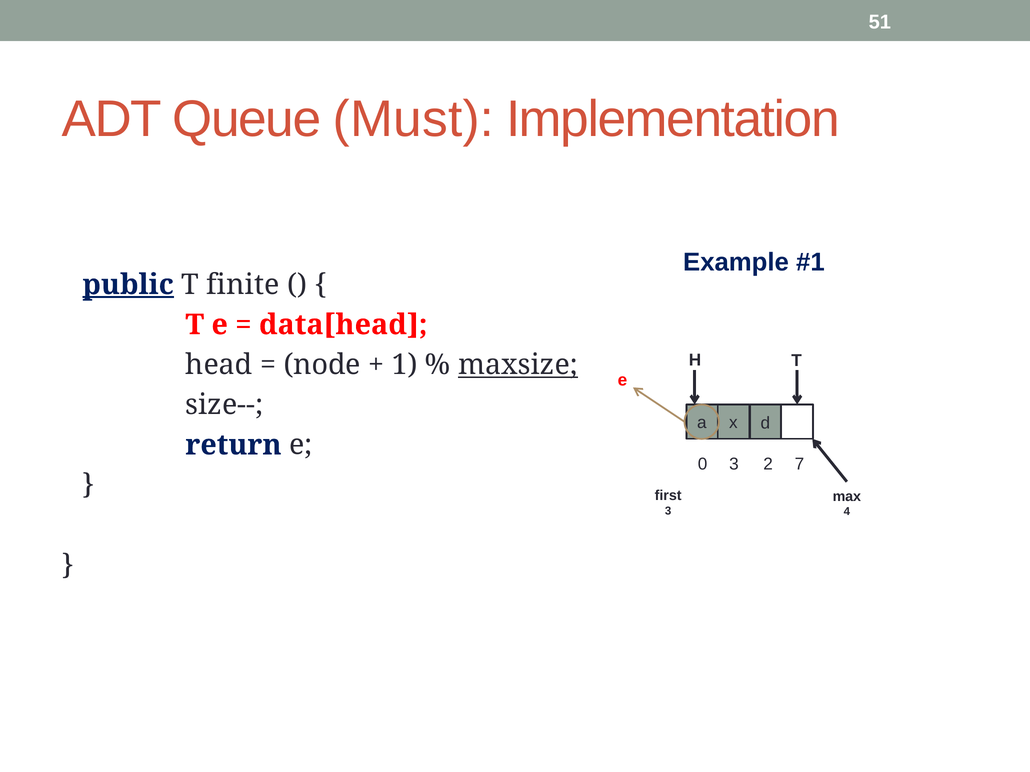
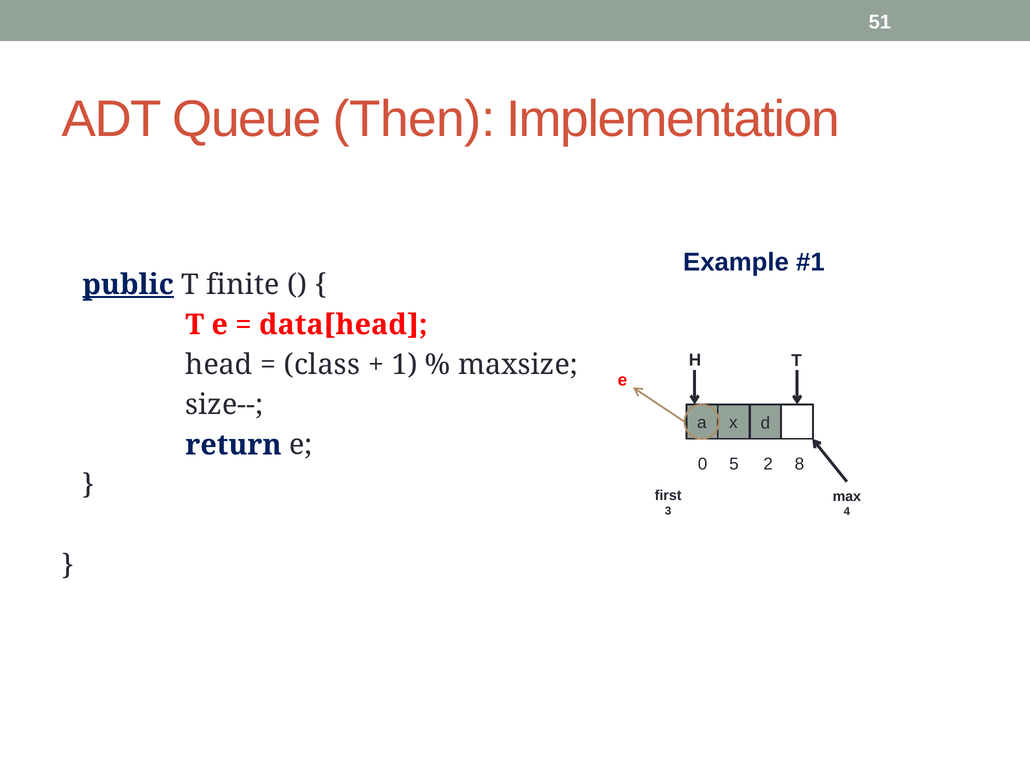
Must: Must -> Then (414, 119)
node: node -> class (322, 365)
maxsize underline: present -> none (518, 365)
0 3: 3 -> 5 (734, 464)
7: 7 -> 8 (799, 464)
